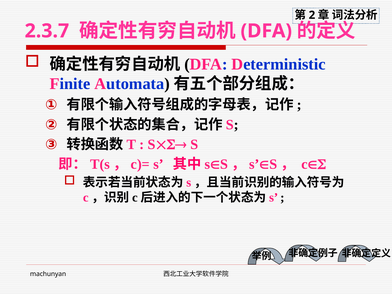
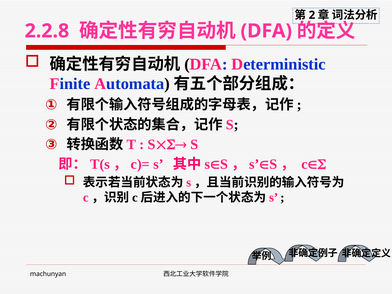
2.3.7: 2.3.7 -> 2.2.8 (47, 31)
